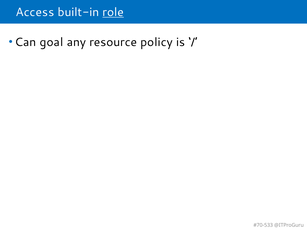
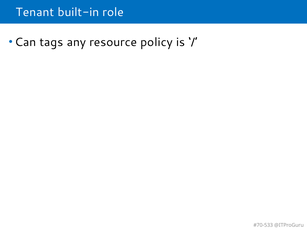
Access: Access -> Tenant (35, 12)
role underline: present -> none (113, 12)
goal: goal -> tags (51, 42)
